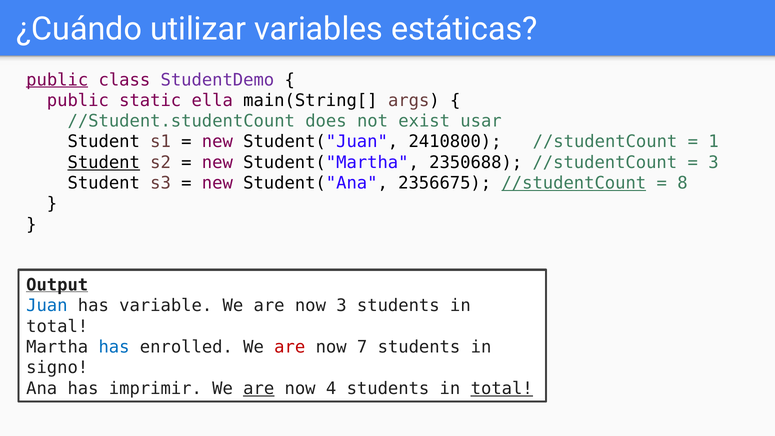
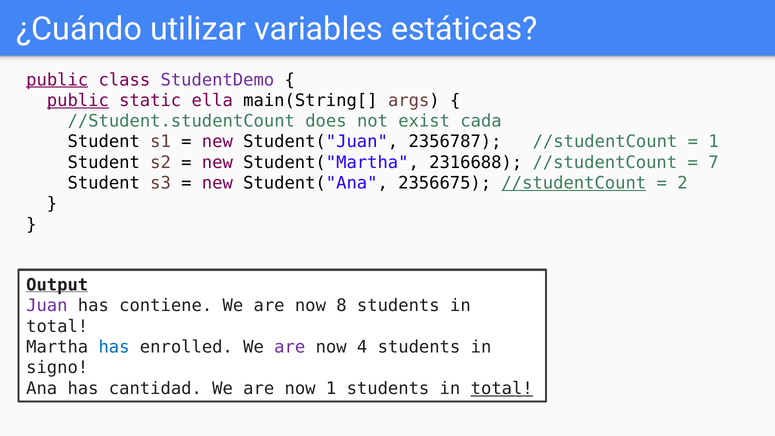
public underline: none -> present (78, 100)
usar: usar -> cada (481, 121)
2410800: 2410800 -> 2356787 (455, 142)
Student underline: present -> none (104, 162)
2350688: 2350688 -> 2316688 (476, 162)
3: 3 -> 7 (713, 162)
8: 8 -> 2 (682, 183)
Juan colour: blue -> purple (47, 306)
variable: variable -> contiene (166, 306)
now 3: 3 -> 8 (341, 306)
are colour: red -> purple (290, 347)
7: 7 -> 4 (362, 347)
imprimir: imprimir -> cantidad (155, 388)
are underline: present -> none (259, 388)
now 4: 4 -> 1 (331, 388)
